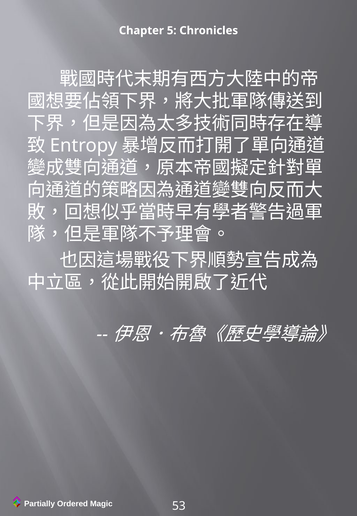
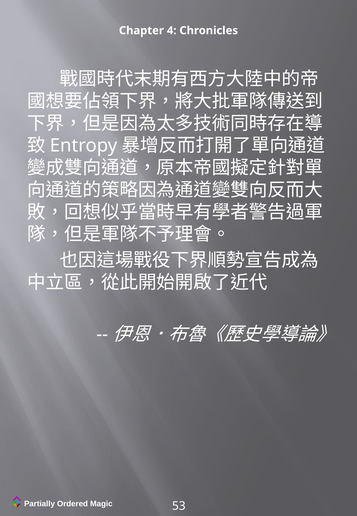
5: 5 -> 4 (172, 31)
